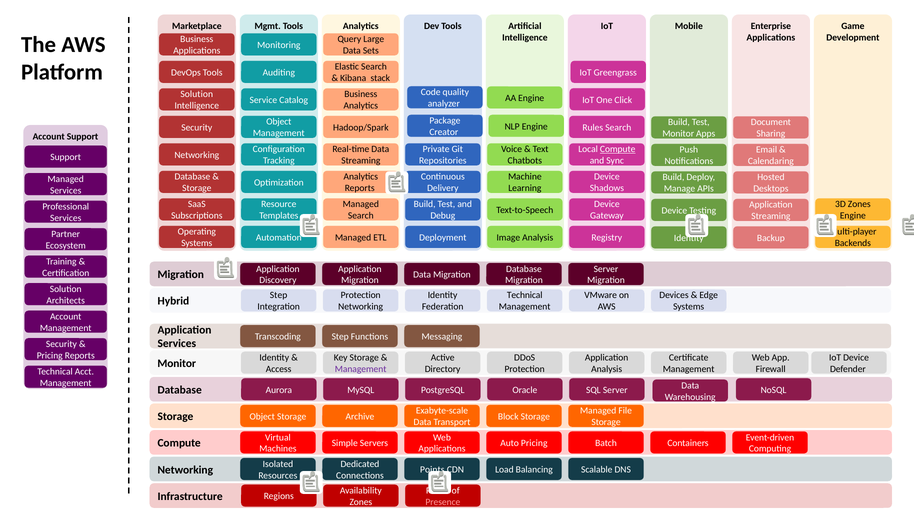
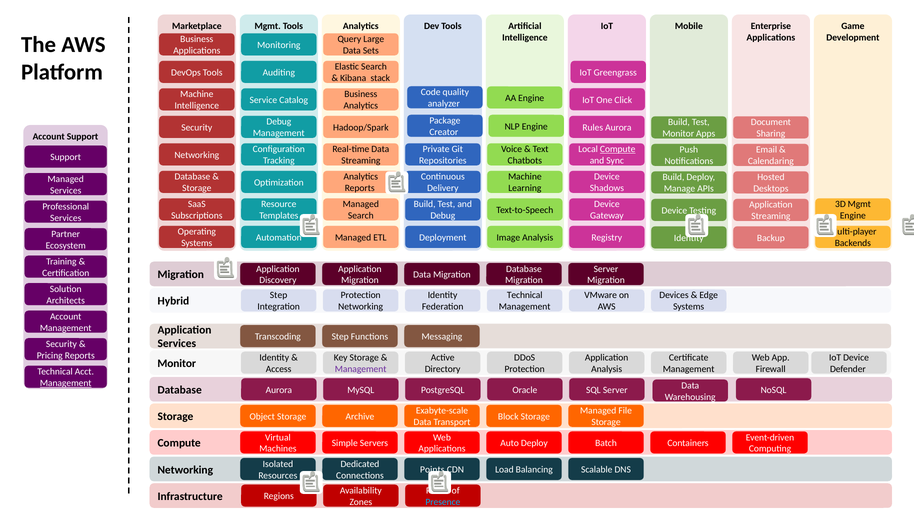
Solution: Solution -> Machine (197, 94)
Object: Object -> Debug (279, 122)
Rules Search: Search -> Aurora (618, 128)
3D Zones: Zones -> Mgmt (859, 204)
Management underline: none -> present (66, 383)
Auto Pricing: Pricing -> Deploy (534, 443)
Presence colour: pink -> light blue (443, 502)
